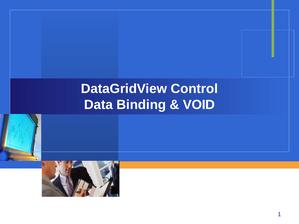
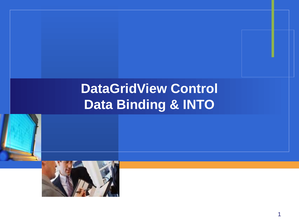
VOID: VOID -> INTO (199, 105)
